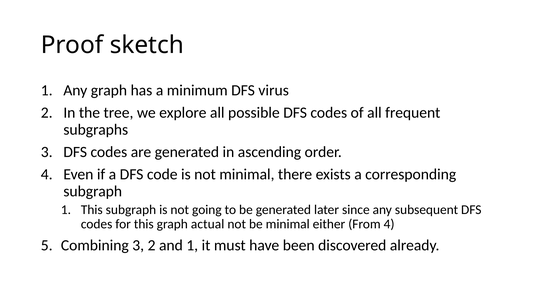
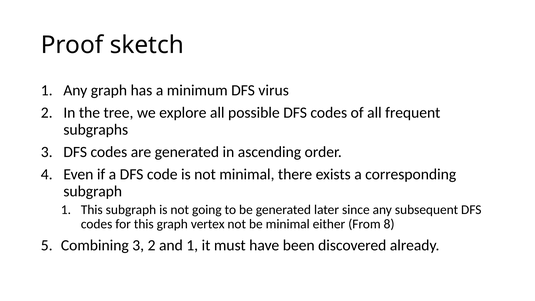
actual: actual -> vertex (208, 224)
From 4: 4 -> 8 (389, 224)
